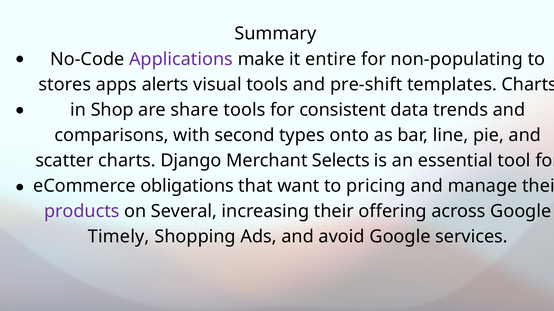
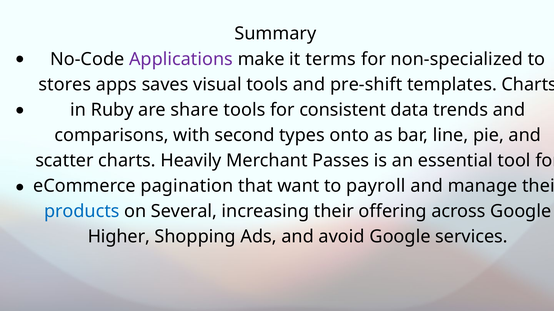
entire: entire -> terms (331, 59)
non-populating: non-populating -> non-specialized (457, 59)
alerts: alerts -> saves (165, 85)
Shop: Shop -> Ruby (112, 110)
Django: Django -> Heavily (191, 161)
Selects: Selects -> Passes (341, 161)
obligations: obligations -> pagination (187, 186)
pricing: pricing -> payroll (376, 186)
products colour: purple -> blue (82, 212)
Timely: Timely -> Higher (119, 237)
